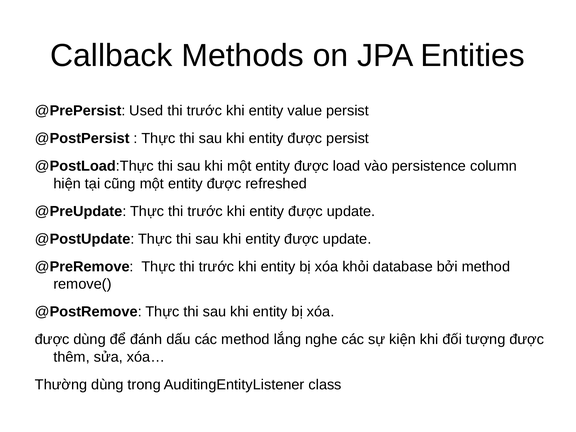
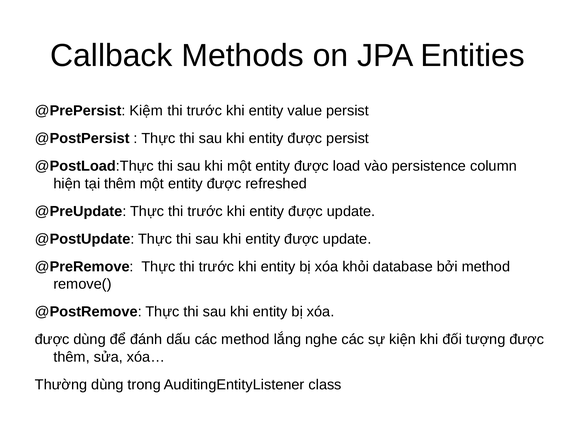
Used: Used -> Kiệm (146, 111)
tại cũng: cũng -> thêm (120, 184)
